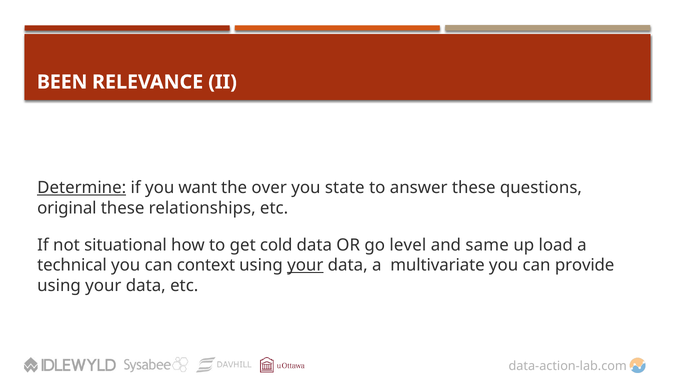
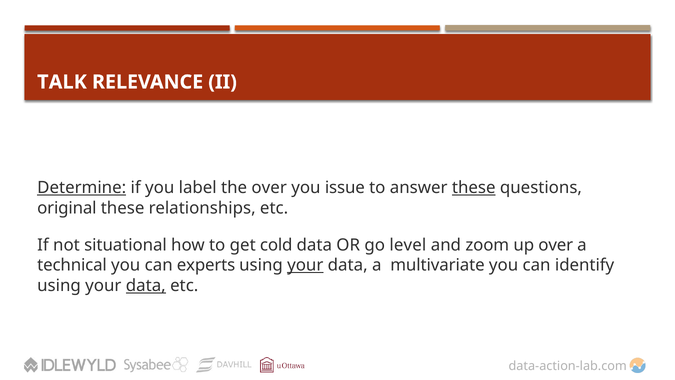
BEEN: BEEN -> TALK (62, 82)
want: want -> label (198, 188)
state: state -> issue (345, 188)
these underline: none -> present (474, 188)
same: same -> zoom (487, 245)
up load: load -> over (556, 245)
context: context -> experts (206, 265)
provide: provide -> identify (585, 265)
data underline: none -> present (146, 285)
